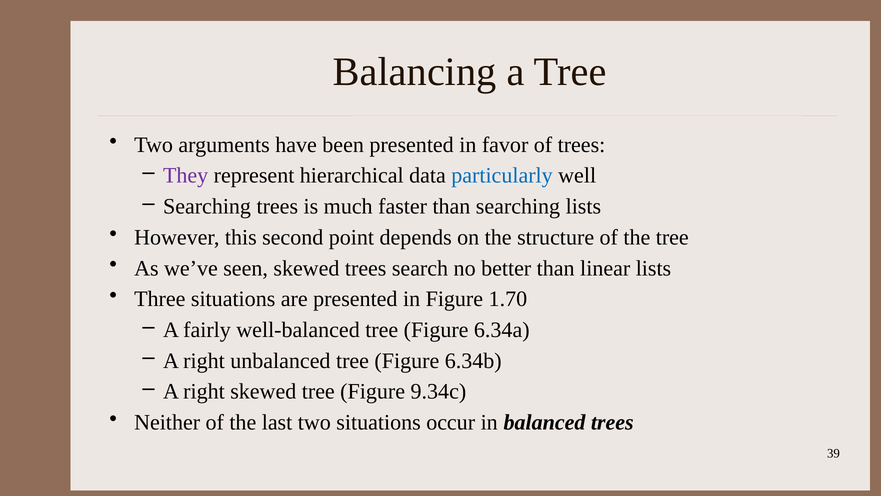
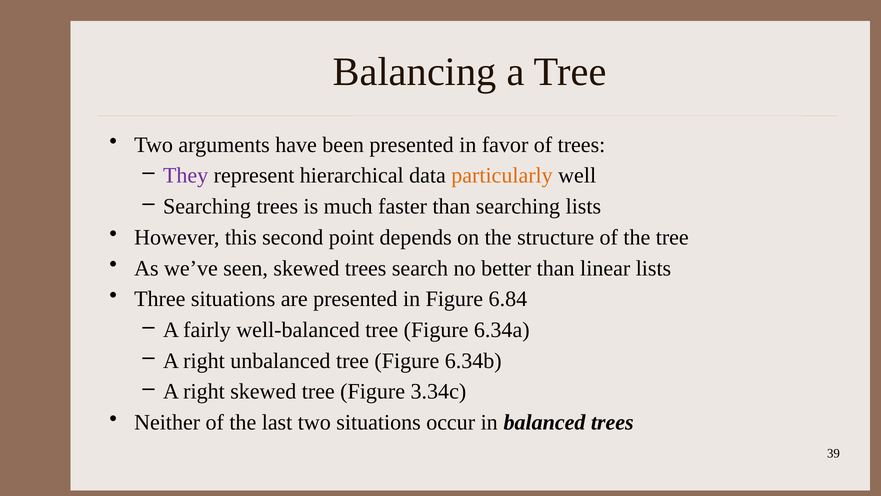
particularly colour: blue -> orange (502, 176)
1.70: 1.70 -> 6.84 (508, 299)
9.34c: 9.34c -> 3.34c (438, 391)
